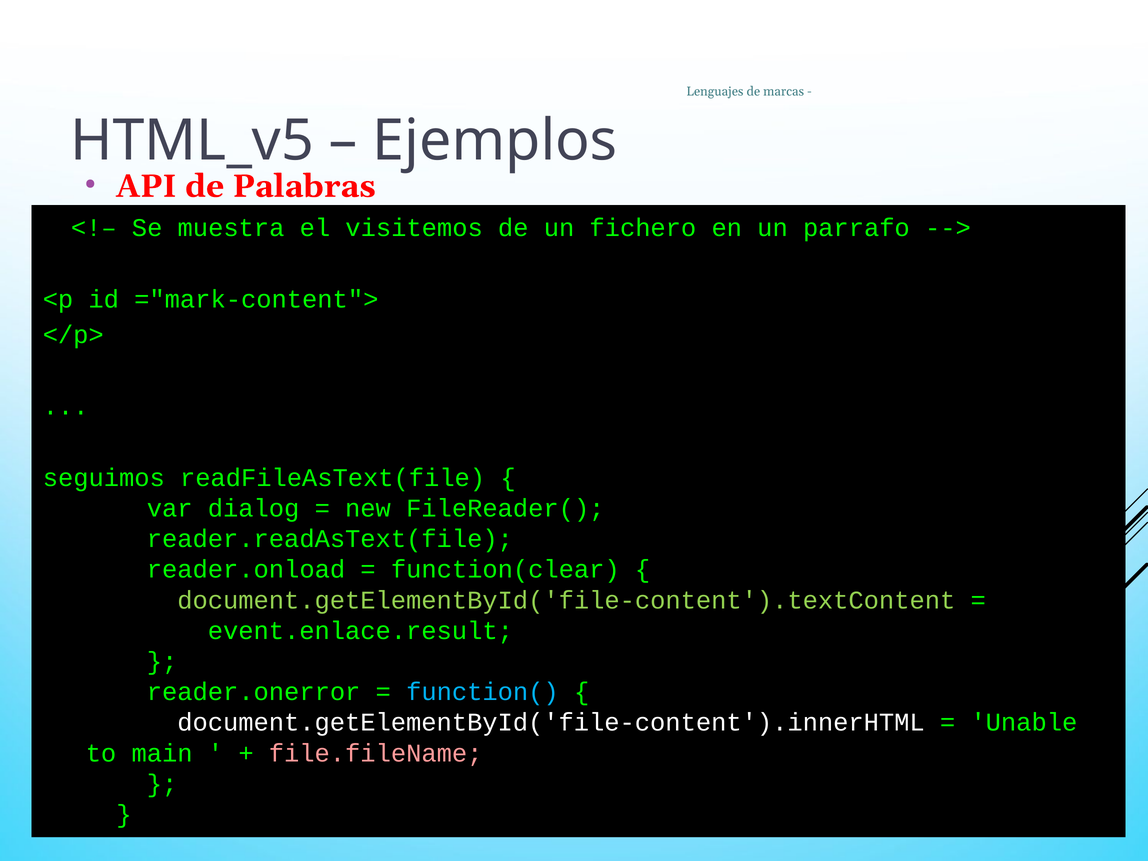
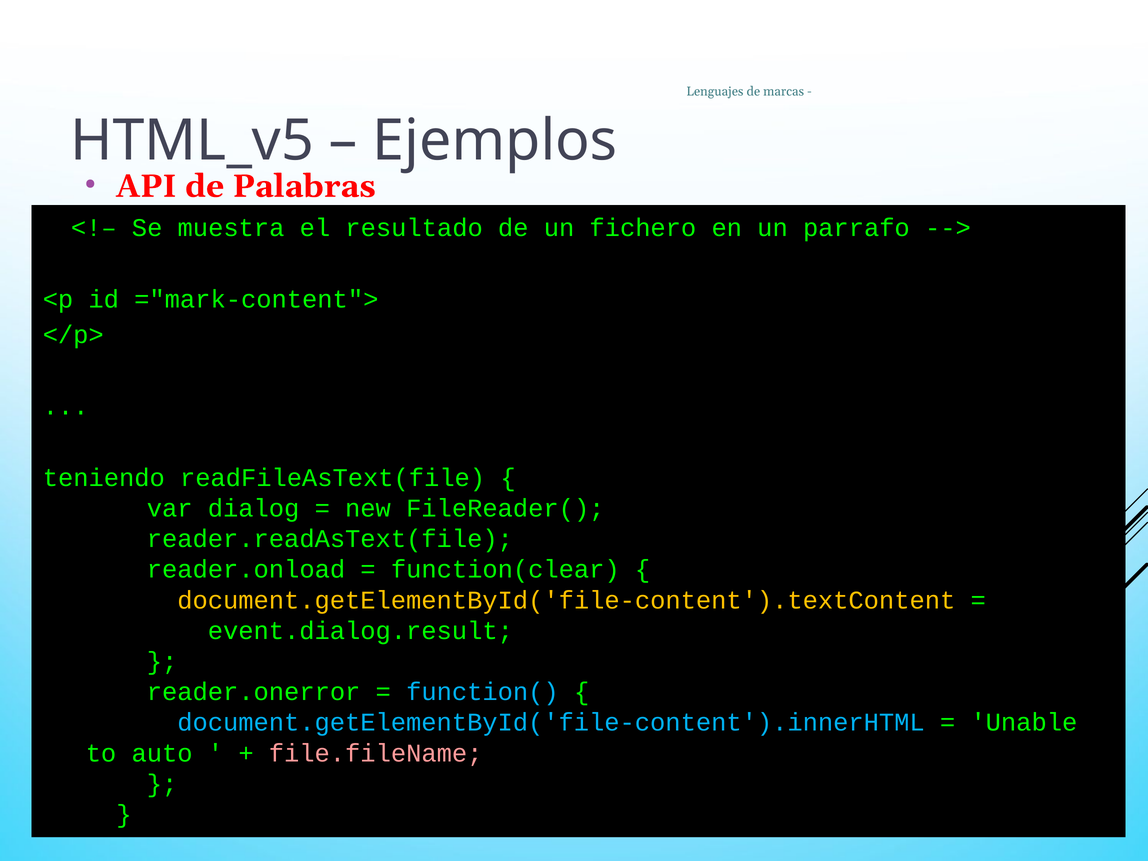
visitemos: visitemos -> resultado (414, 228)
seguimos: seguimos -> teniendo (104, 478)
document.getElementById('file-content').textContent colour: light green -> yellow (566, 600)
event.enlace.result: event.enlace.result -> event.dialog.result (360, 631)
document.getElementById('file-content').innerHTML colour: white -> light blue (551, 723)
main: main -> auto (162, 753)
